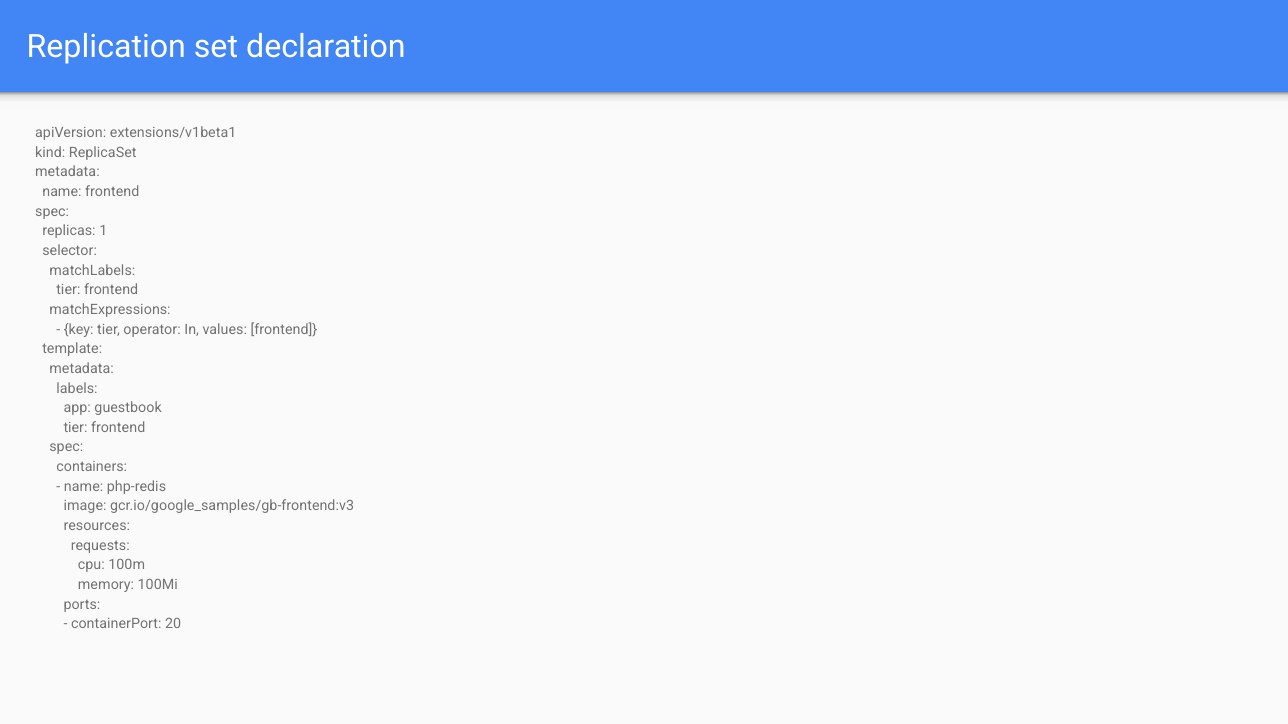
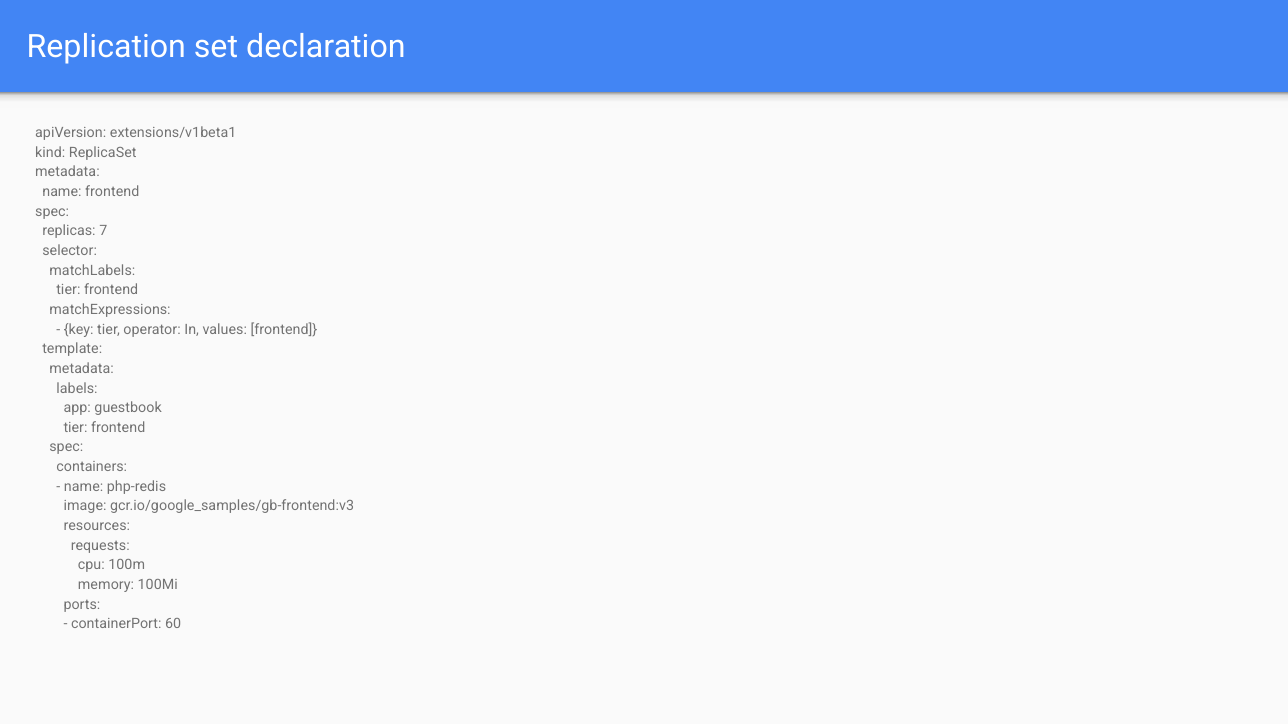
1: 1 -> 7 (103, 231)
20: 20 -> 60 (173, 625)
